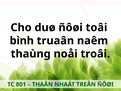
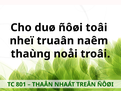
bình: bình -> nheï (22, 41)
